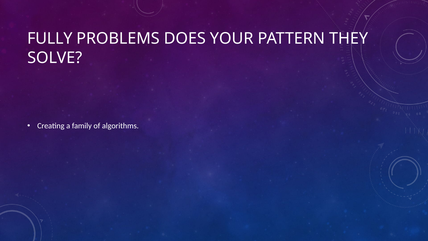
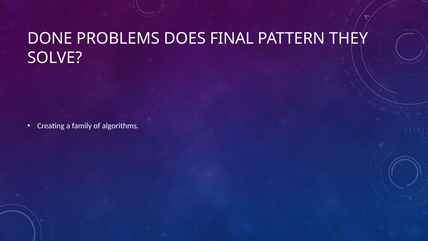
FULLY: FULLY -> DONE (50, 38)
YOUR: YOUR -> FINAL (232, 38)
